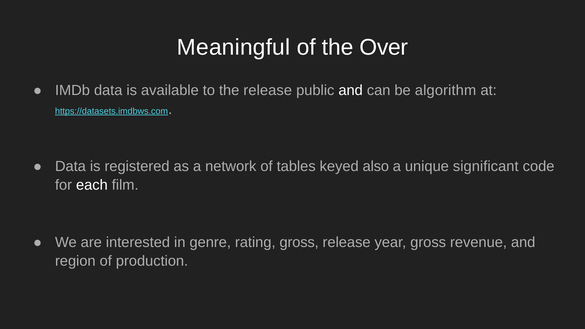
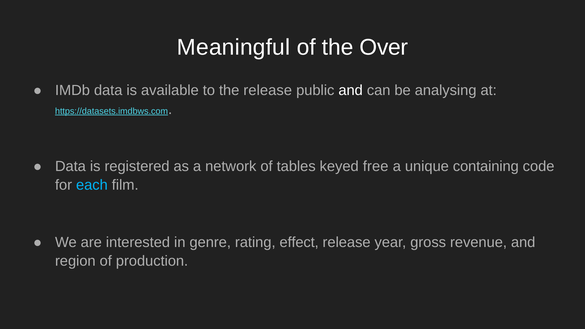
algorithm: algorithm -> analysing (446, 90)
also: also -> free (376, 166)
significant: significant -> containing (486, 166)
each colour: white -> light blue (92, 185)
rating gross: gross -> effect (299, 242)
